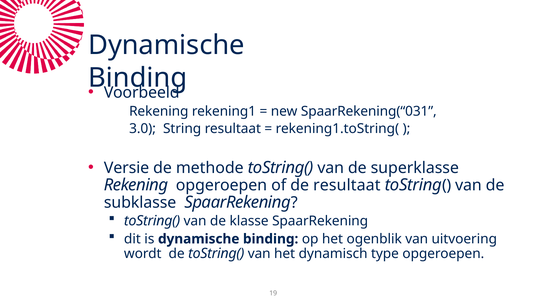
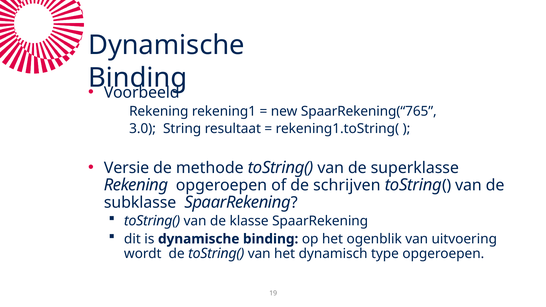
SpaarRekening(“031: SpaarRekening(“031 -> SpaarRekening(“765 (369, 111)
de resultaat: resultaat -> schrijven (347, 185)
